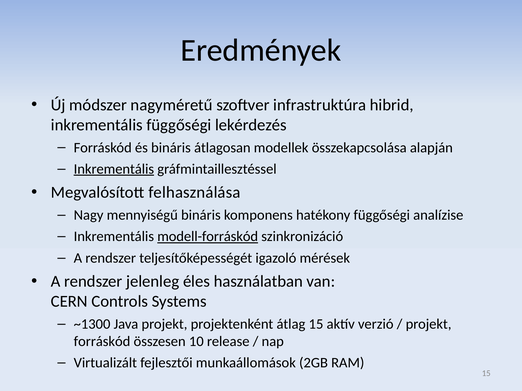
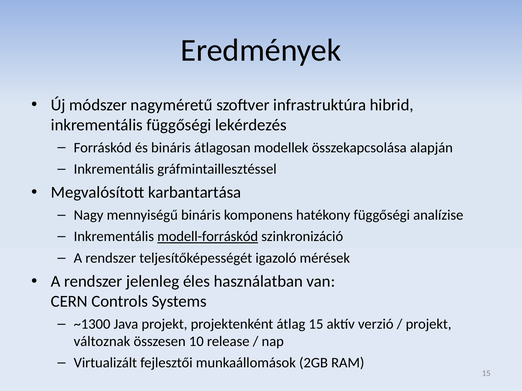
Inkrementális underline: present -> none (114, 169)
felhasználása: felhasználása -> karbantartása (195, 193)
forráskód: forráskód -> változnak (102, 342)
